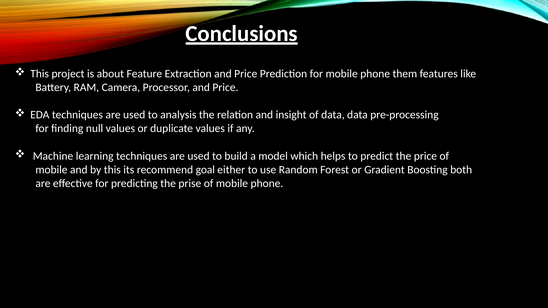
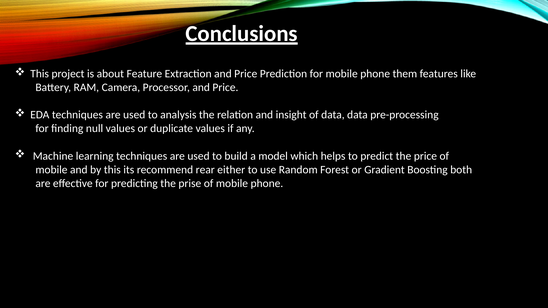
goal: goal -> rear (205, 170)
